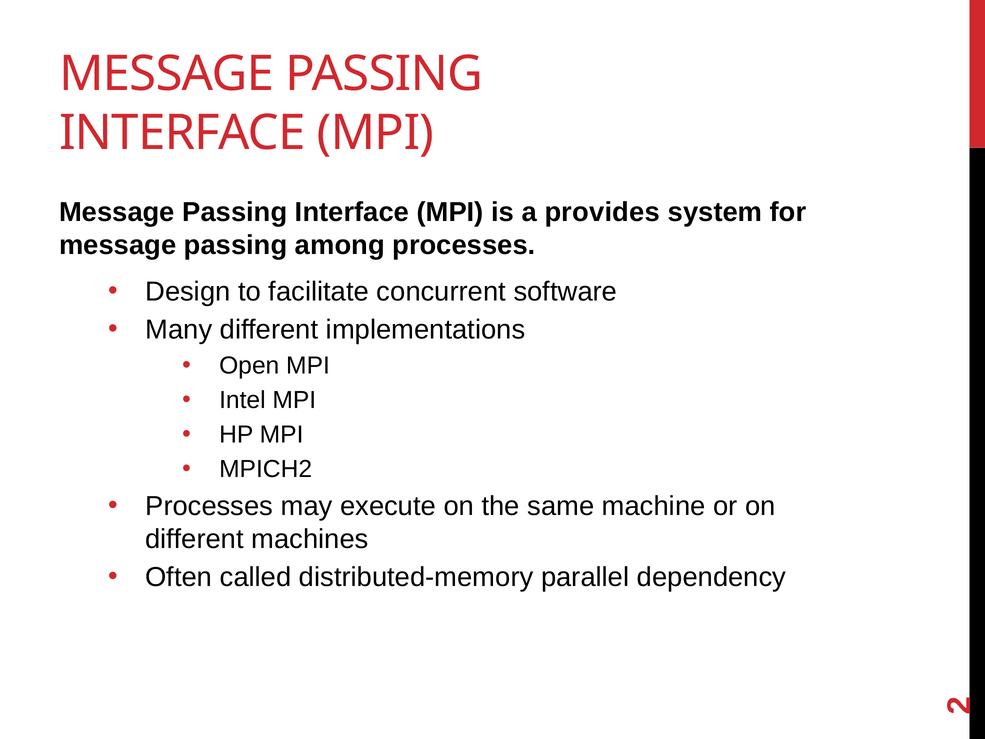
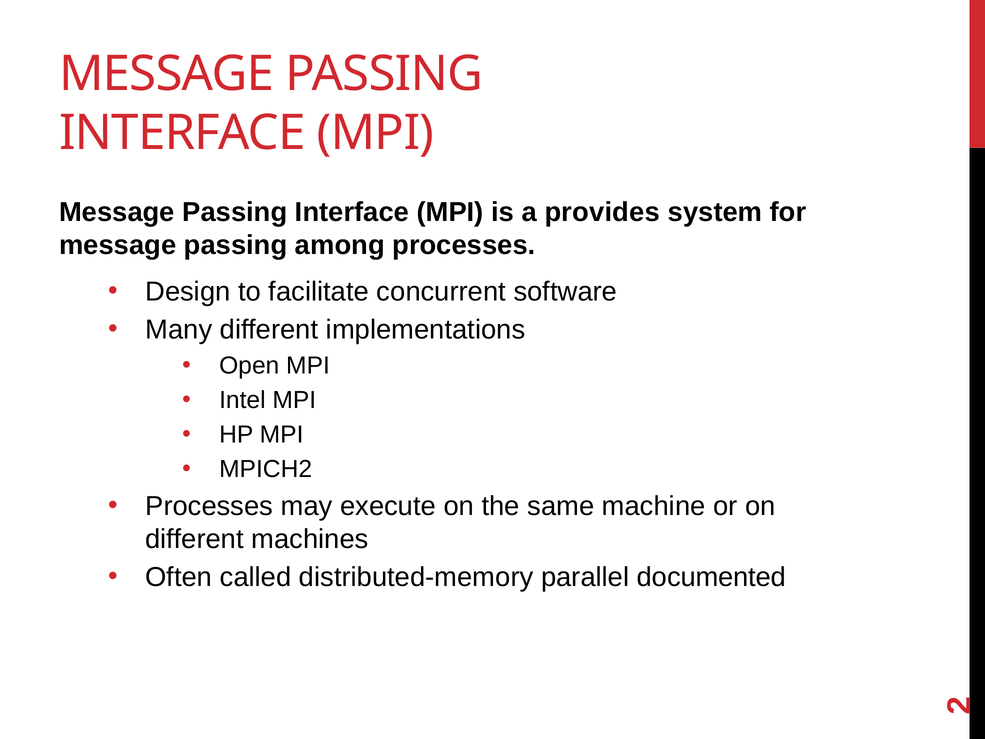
dependency: dependency -> documented (712, 577)
